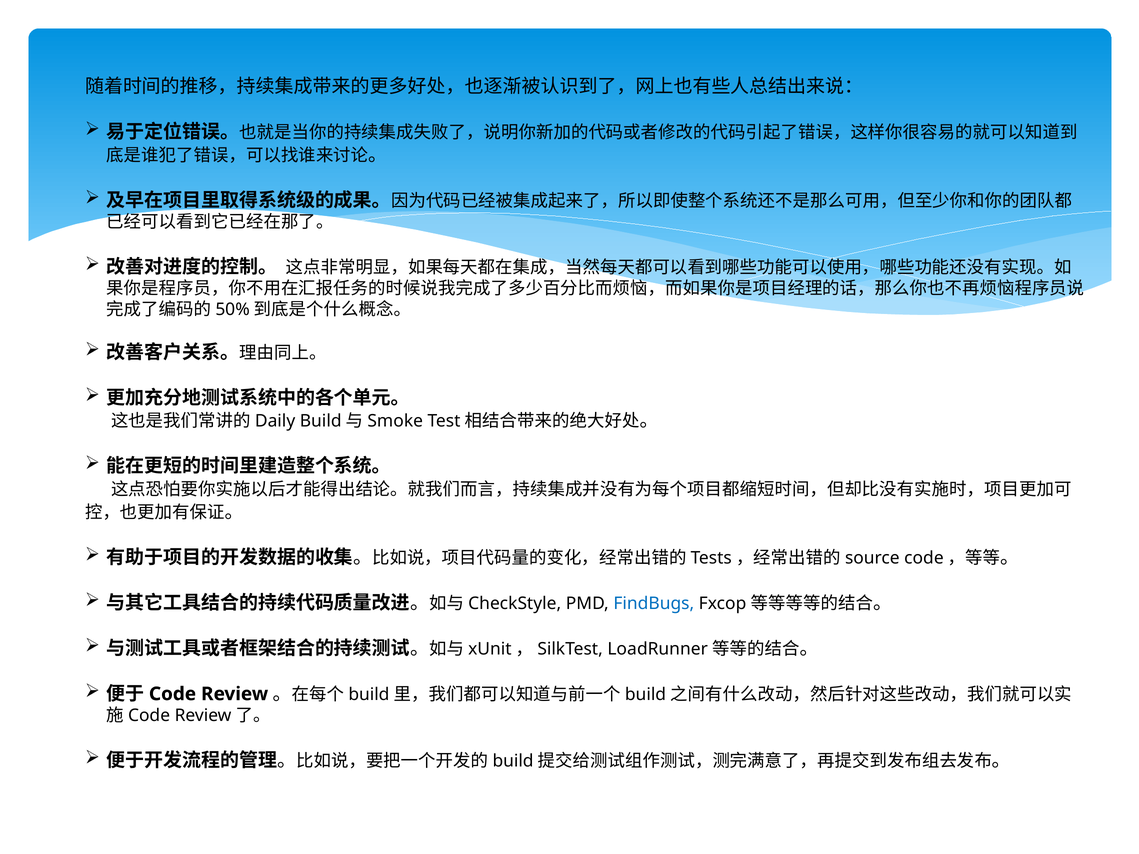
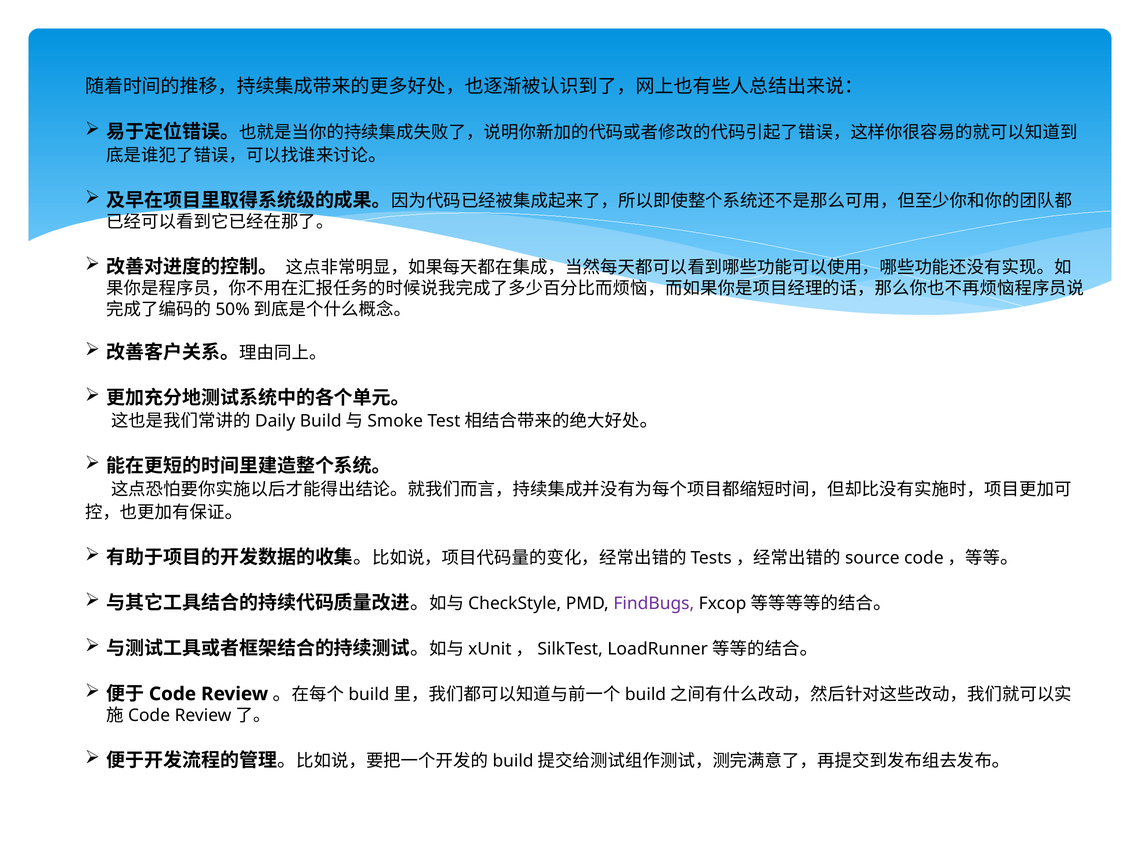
FindBugs colour: blue -> purple (654, 604)
